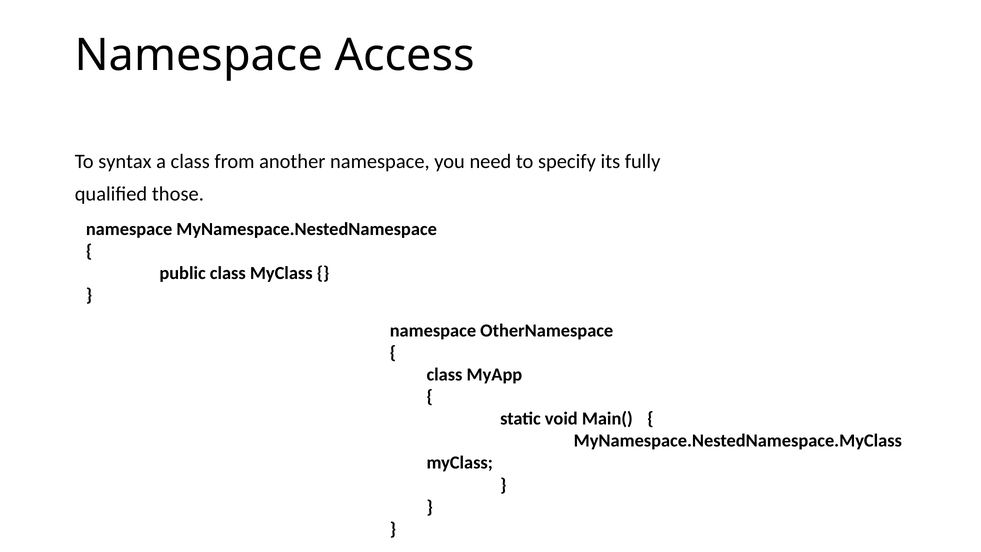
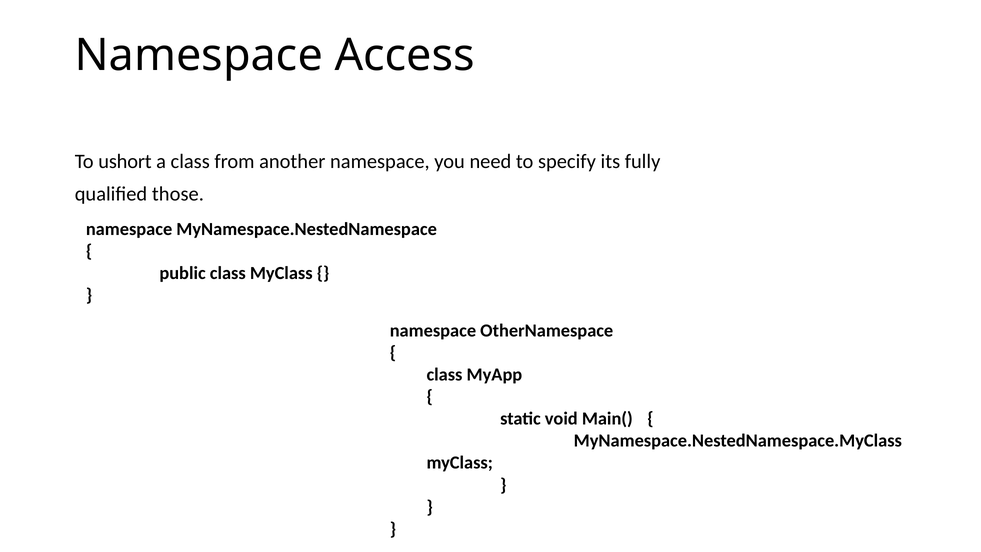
syntax: syntax -> ushort (125, 161)
